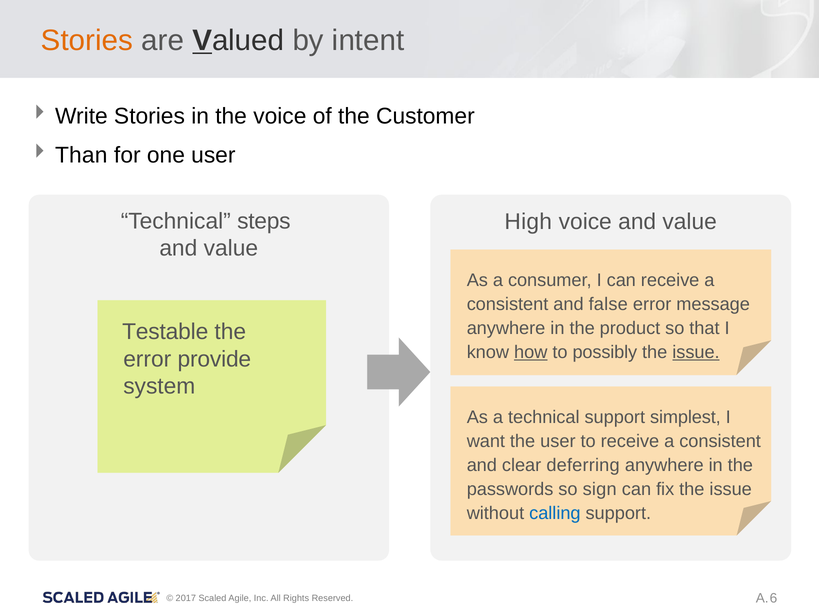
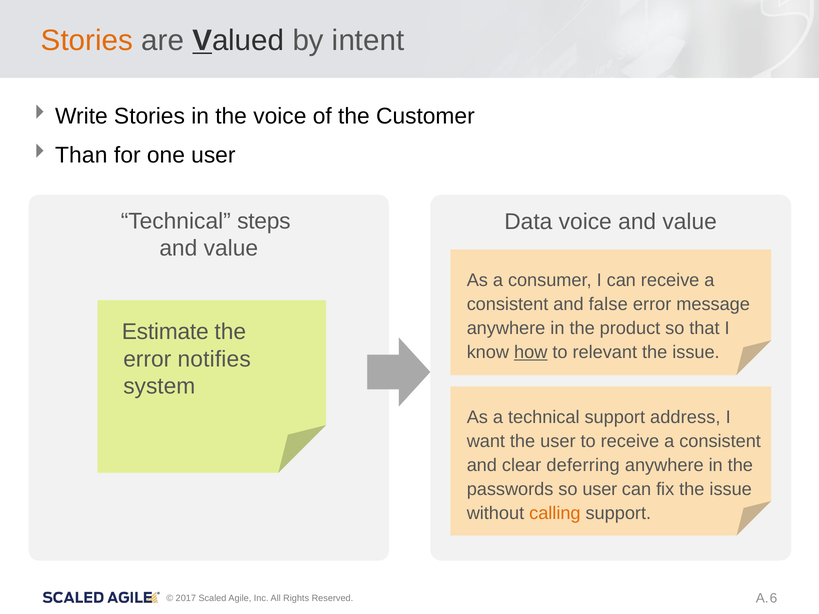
High: High -> Data (528, 222)
Testable: Testable -> Estimate (165, 332)
possibly: possibly -> relevant (605, 352)
issue underline: present -> none (696, 352)
provide: provide -> notifies (214, 359)
simplest: simplest -> address (685, 417)
so sign: sign -> user (600, 489)
calling colour: blue -> orange (555, 513)
